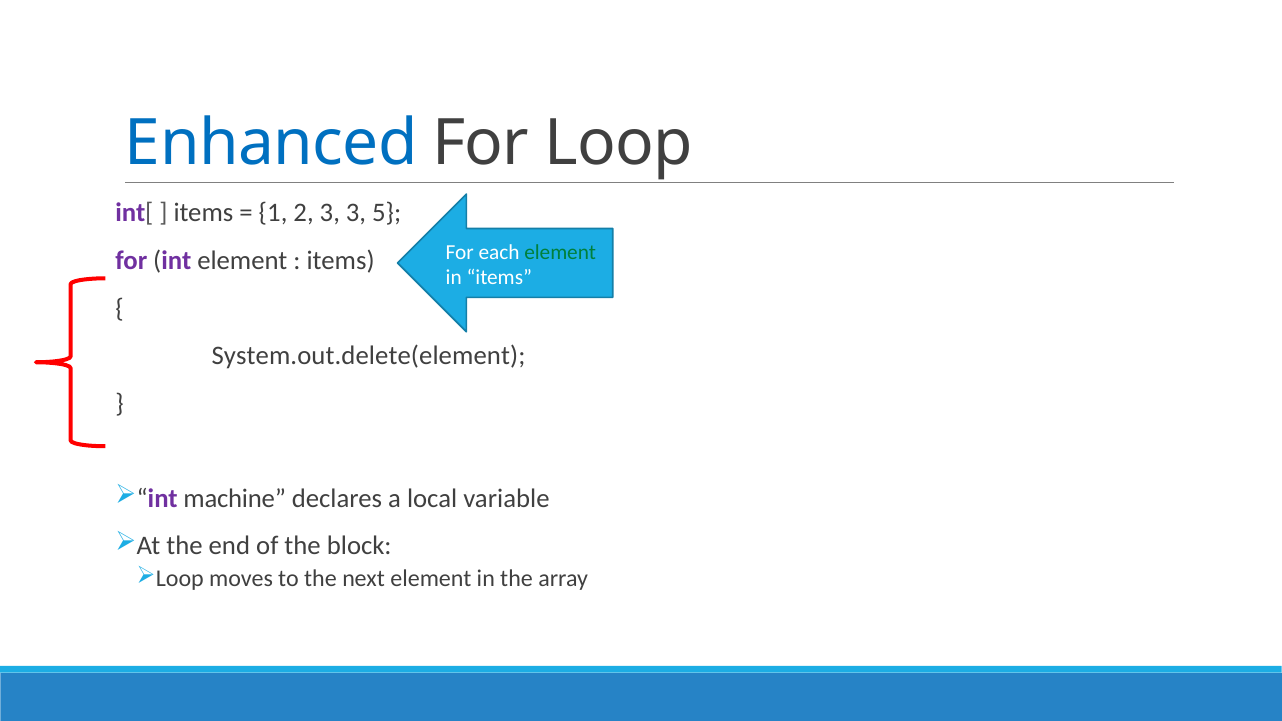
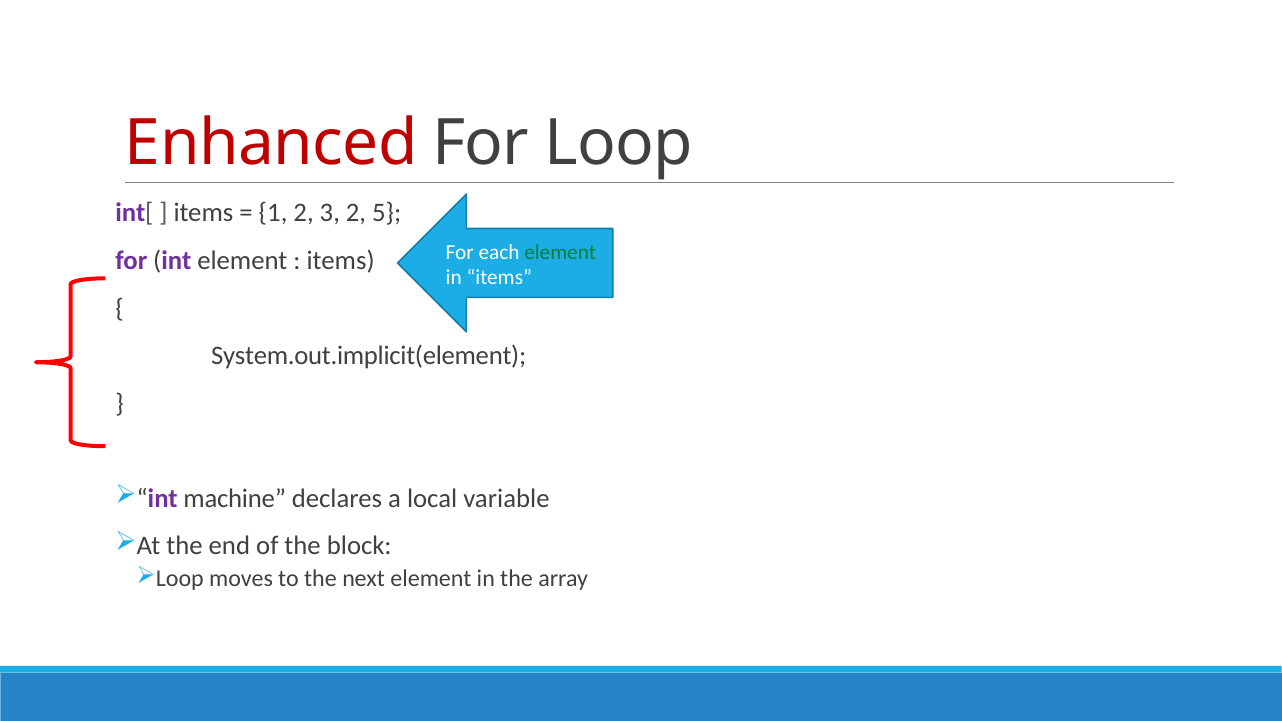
Enhanced colour: blue -> red (271, 144)
3 3: 3 -> 2 (356, 213)
System.out.delete(element: System.out.delete(element -> System.out.implicit(element (369, 356)
